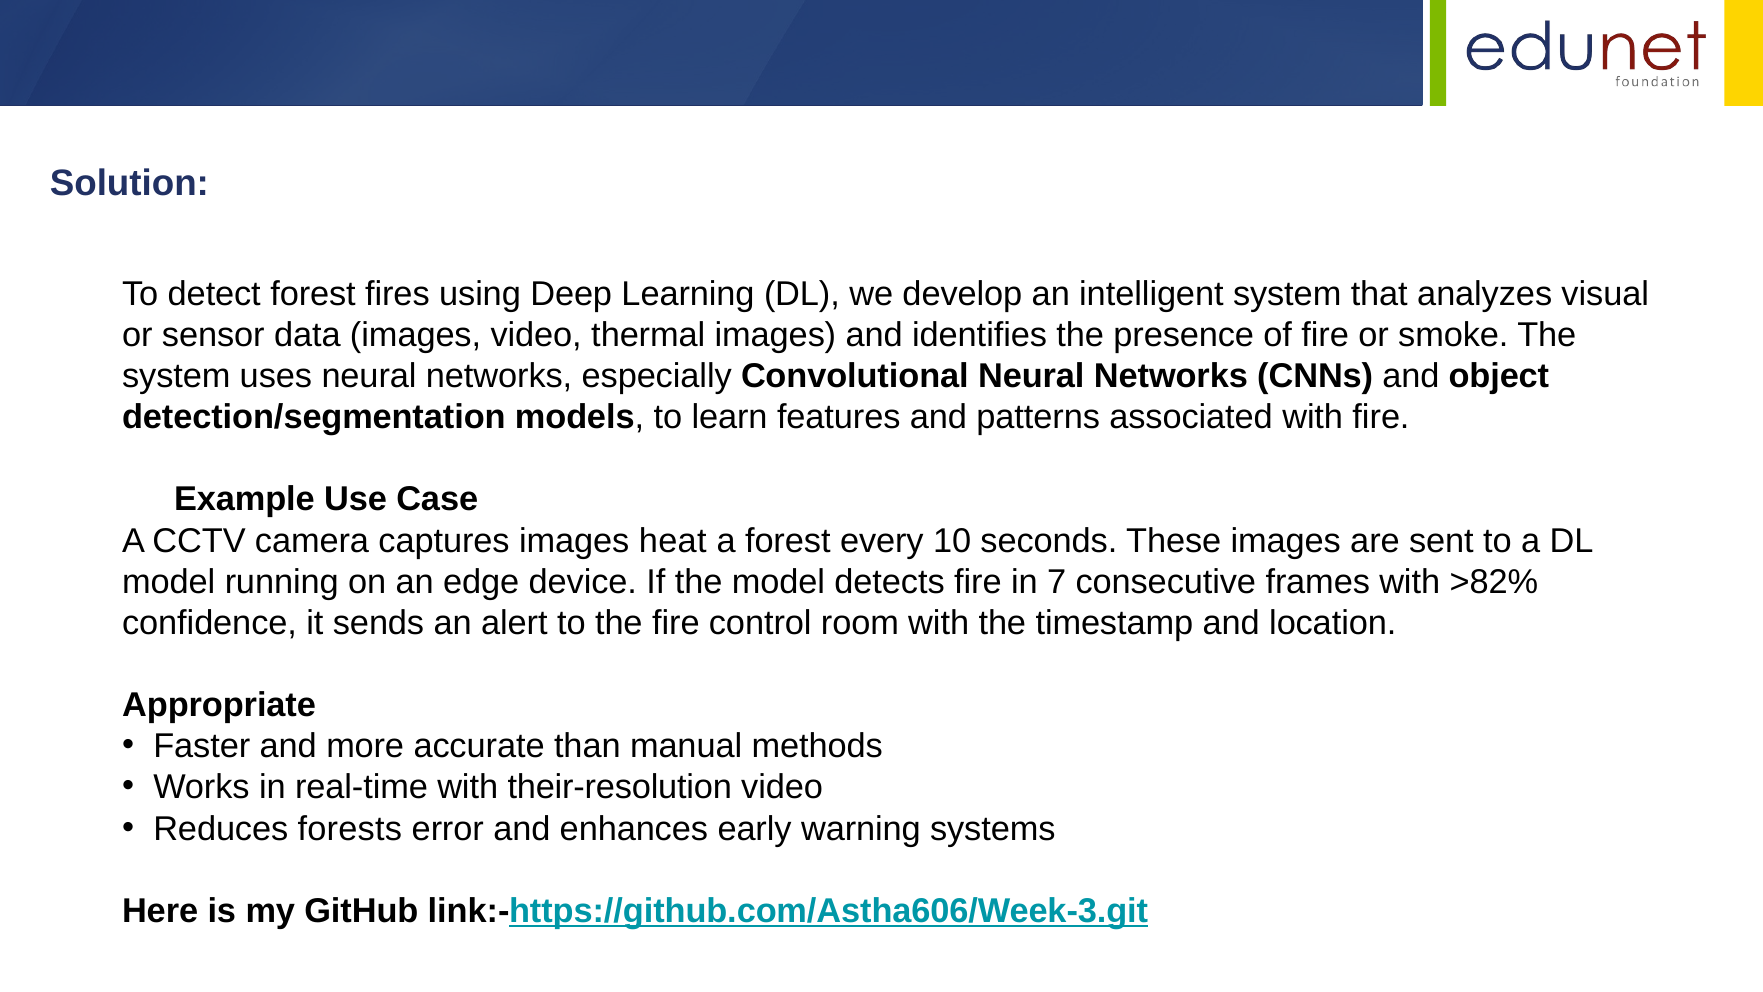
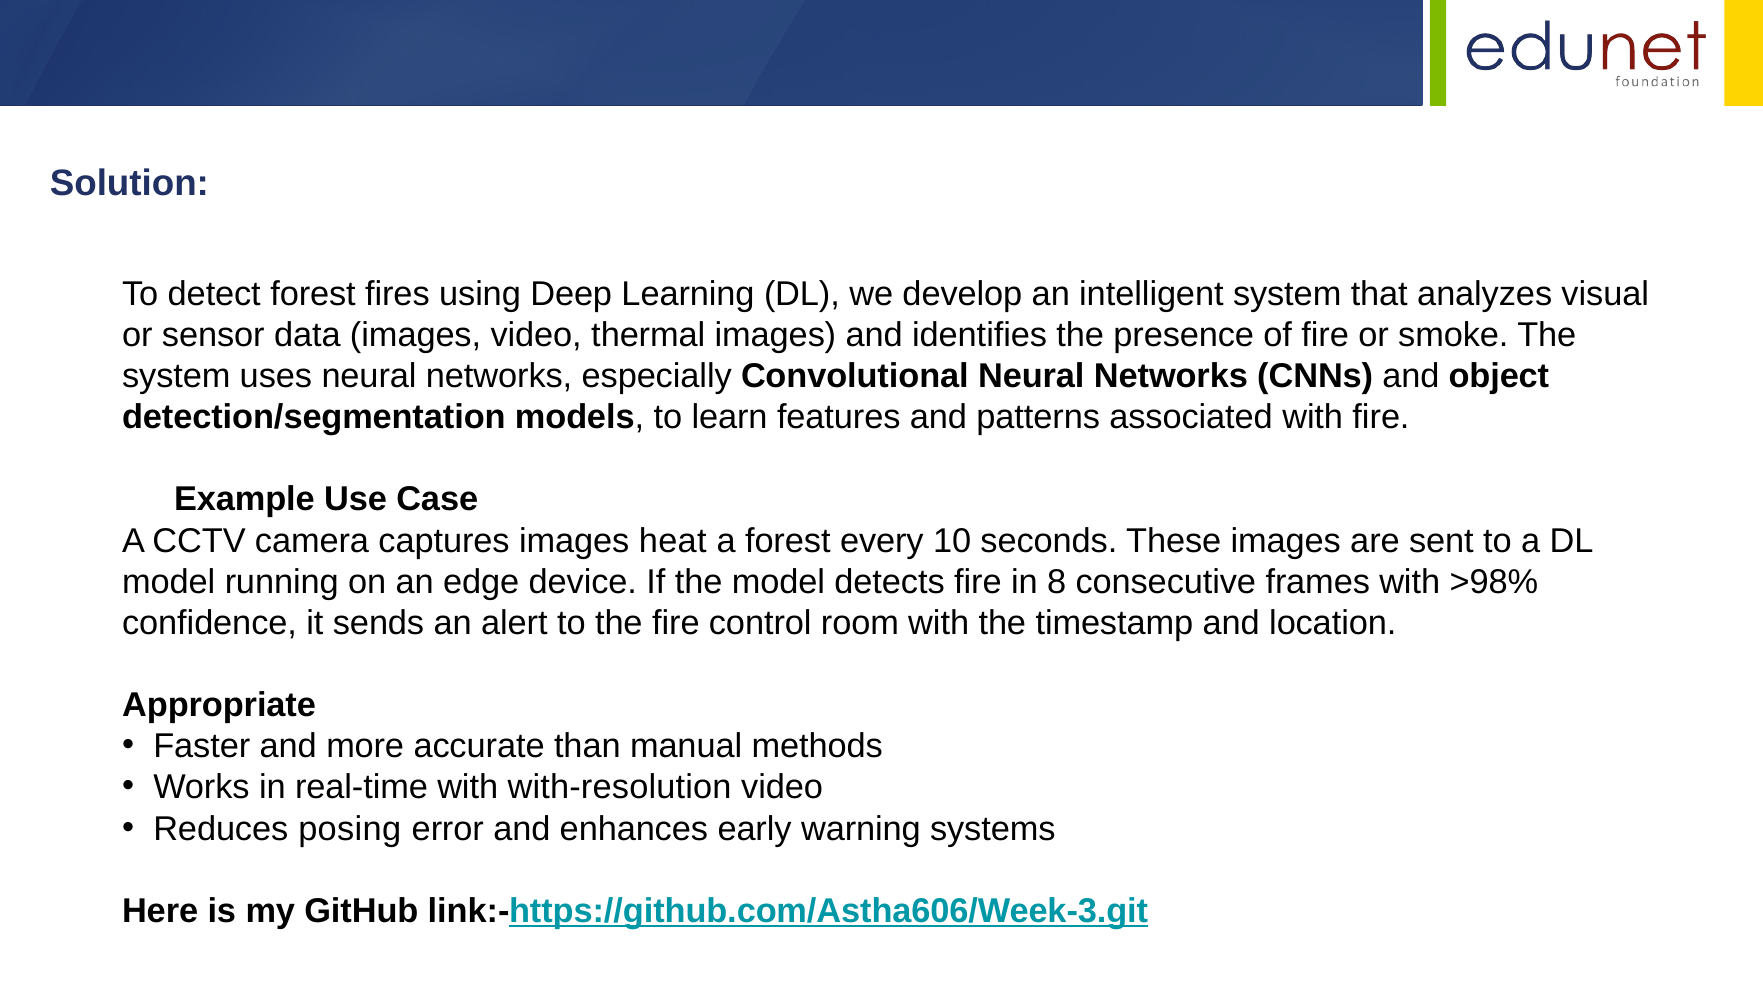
7: 7 -> 8 (1057, 582)
>82%: >82% -> >98% (1494, 582)
their-resolution: their-resolution -> with-resolution (620, 787)
forests: forests -> posing (350, 828)
